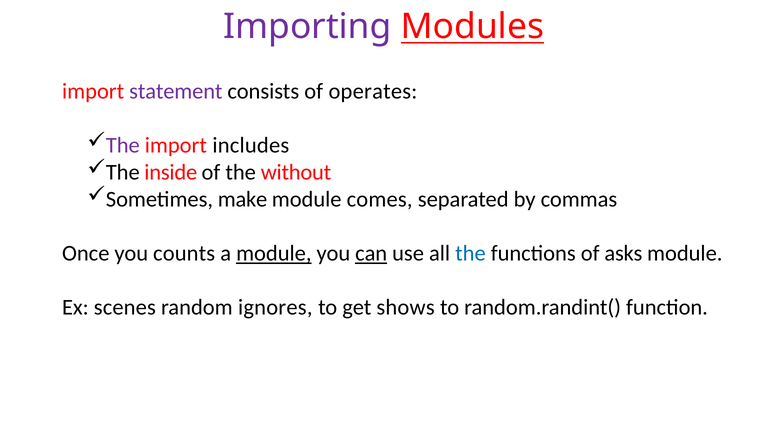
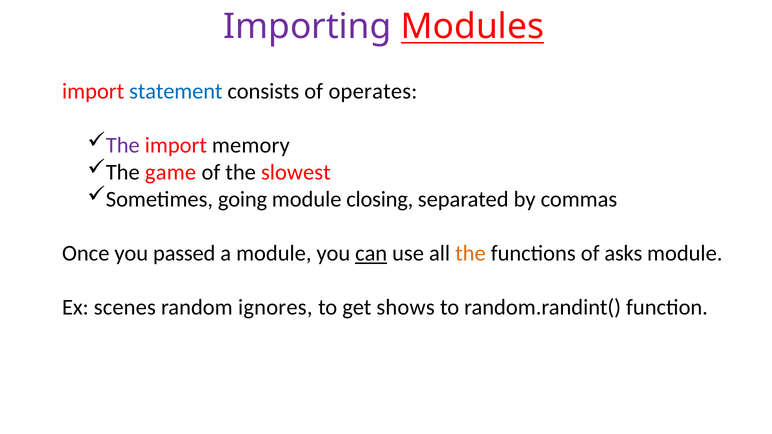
statement colour: purple -> blue (176, 91)
includes: includes -> memory (251, 145)
inside: inside -> game (171, 172)
without: without -> slowest (296, 172)
make: make -> going (243, 200)
comes: comes -> closing (380, 200)
counts: counts -> passed (184, 254)
module underline: present -> none (274, 254)
the colour: blue -> orange (470, 254)
